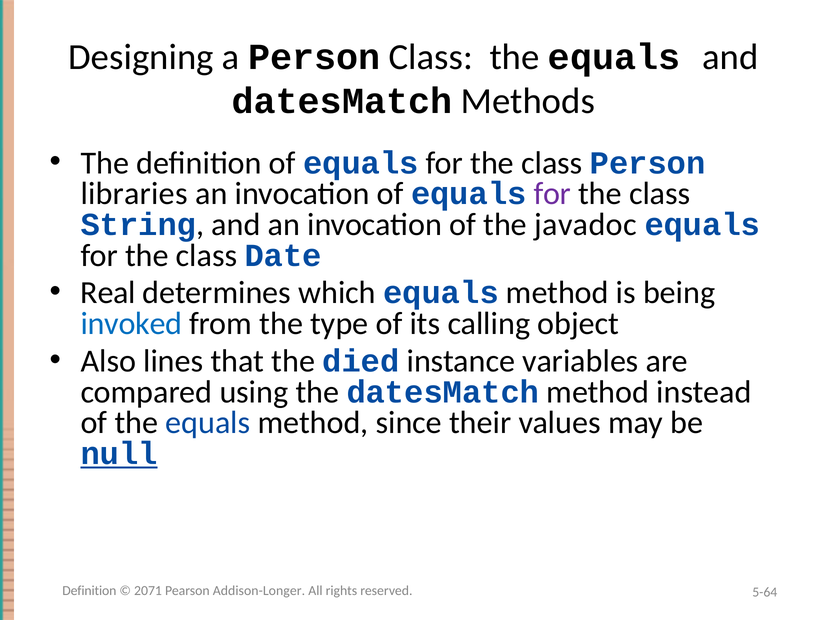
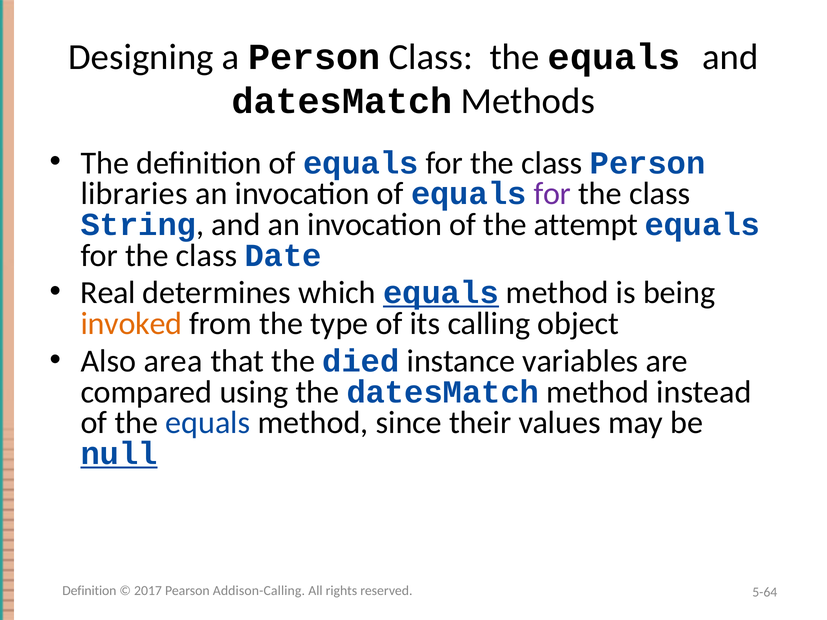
javadoc: javadoc -> attempt (586, 225)
equals underline: none -> present (441, 293)
invoked colour: blue -> orange (131, 324)
lines: lines -> area (173, 361)
2071: 2071 -> 2017 (148, 591)
Addison-Longer: Addison-Longer -> Addison-Calling (259, 591)
